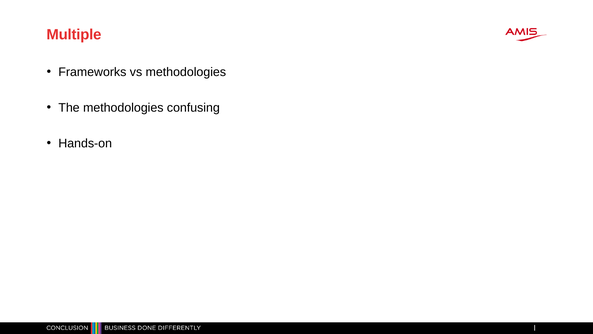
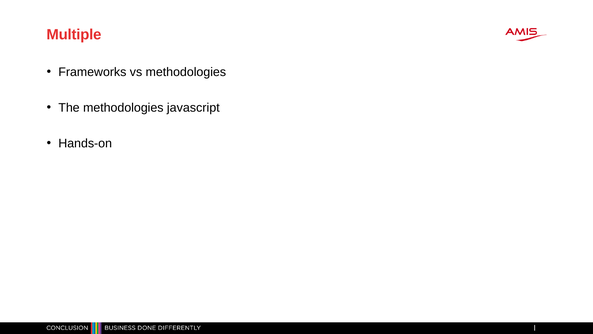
confusing: confusing -> javascript (193, 108)
